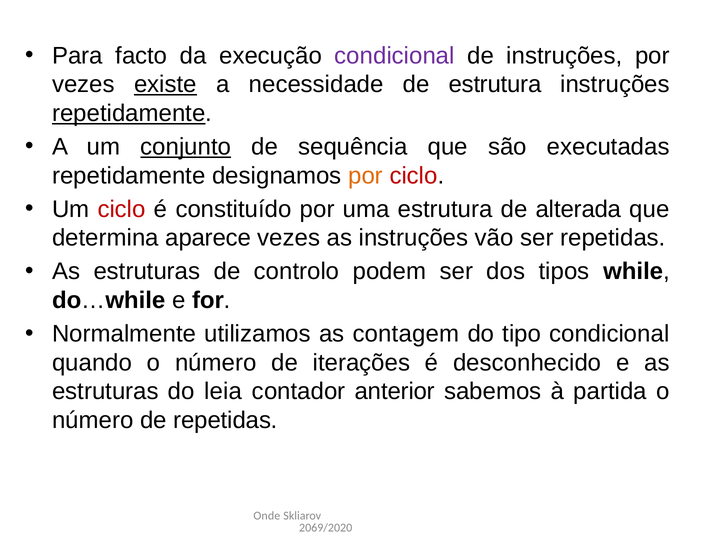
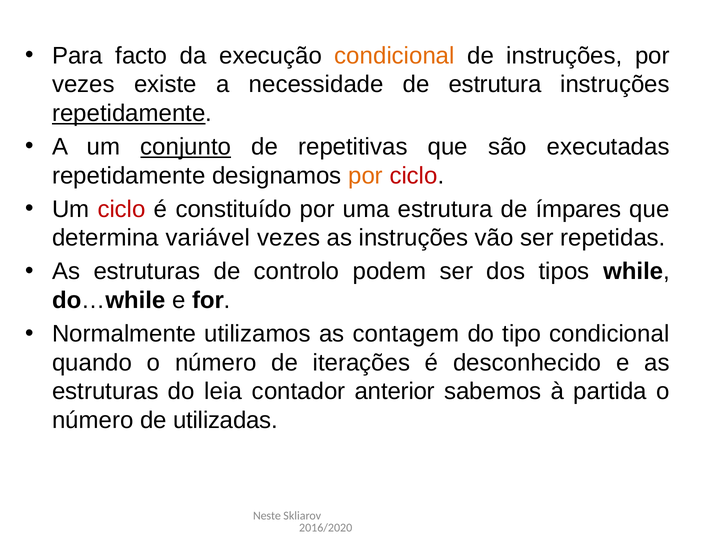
condicional colour: purple -> orange (395, 56)
existe underline: present -> none (165, 84)
sequência: sequência -> repetitivas (353, 147)
alterada: alterada -> ímpares (579, 209)
aparece: aparece -> variável (208, 238)
de repetidas: repetidas -> utilizadas (226, 420)
Onde: Onde -> Neste (267, 516)
2069/2020: 2069/2020 -> 2016/2020 (326, 528)
